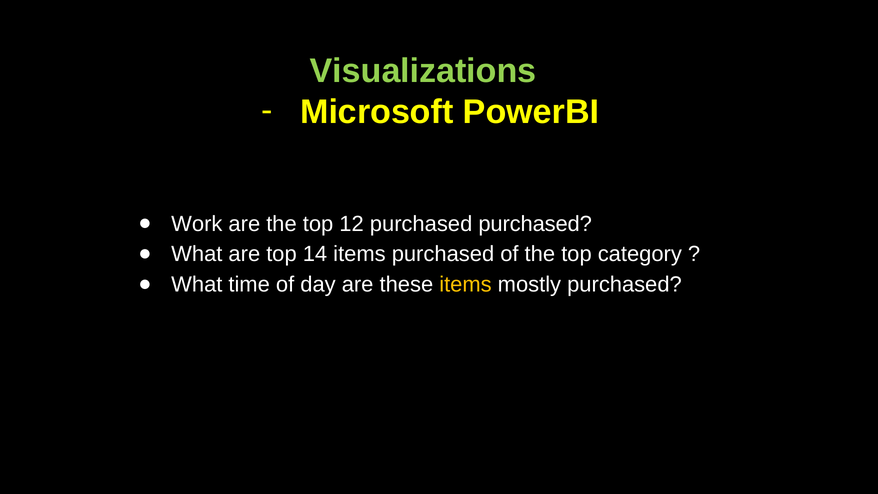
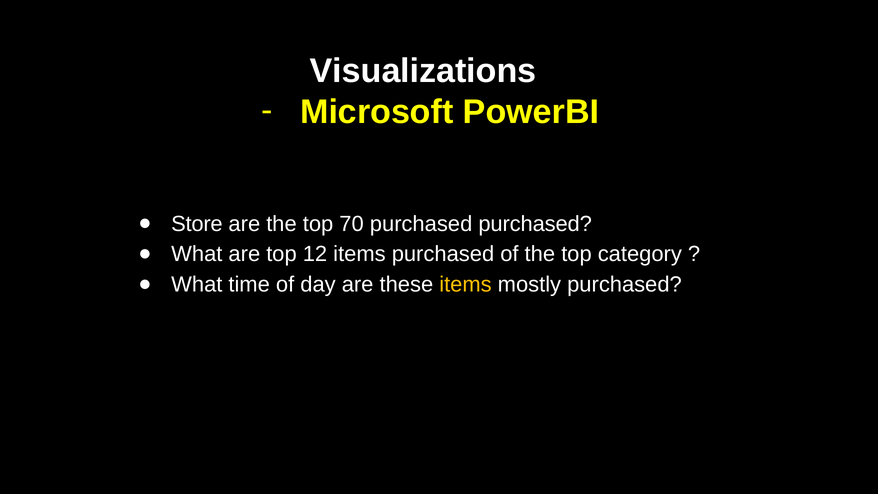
Visualizations colour: light green -> white (423, 71)
Work: Work -> Store (197, 224)
12: 12 -> 70 (352, 224)
14: 14 -> 12 (315, 254)
